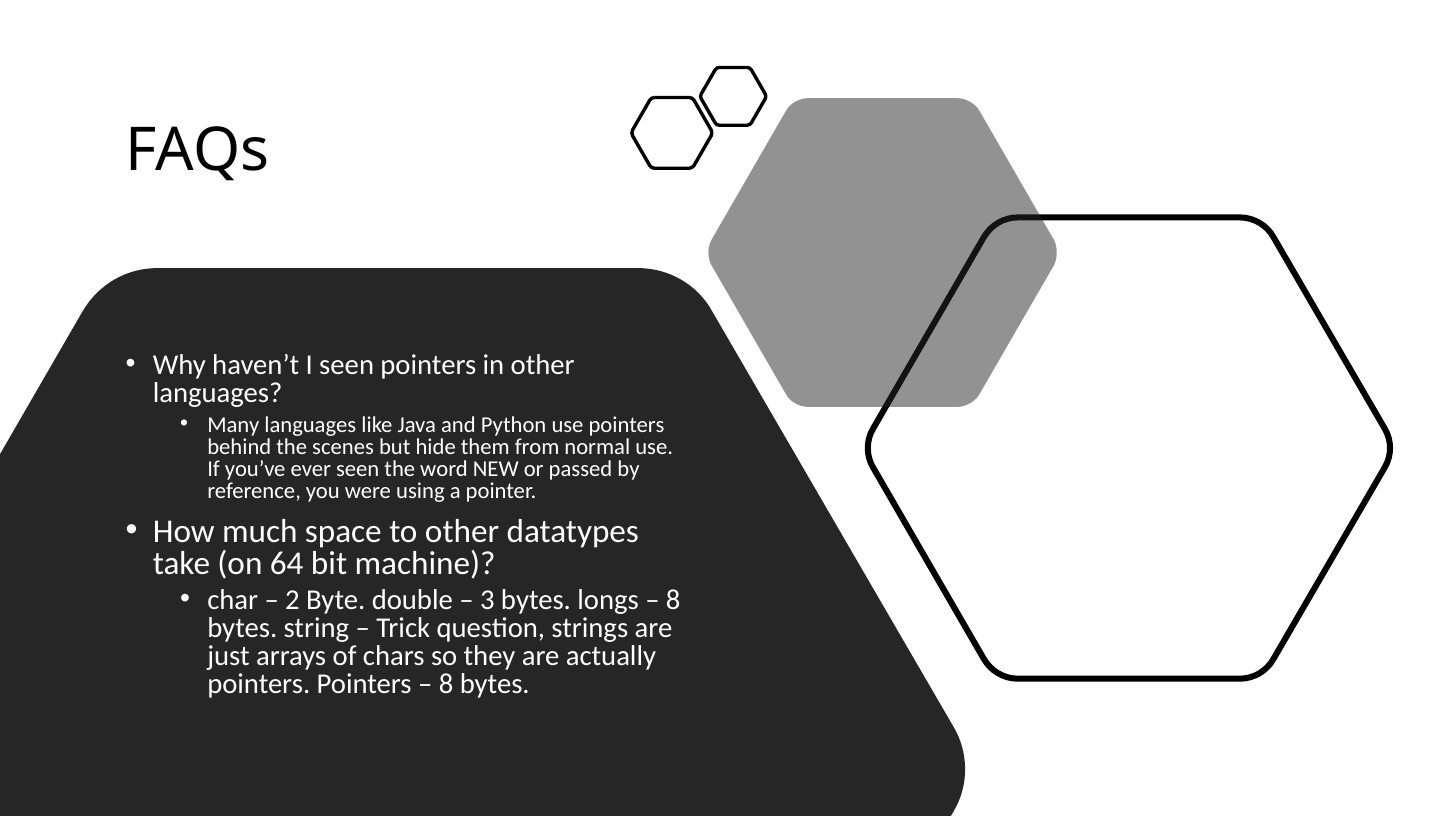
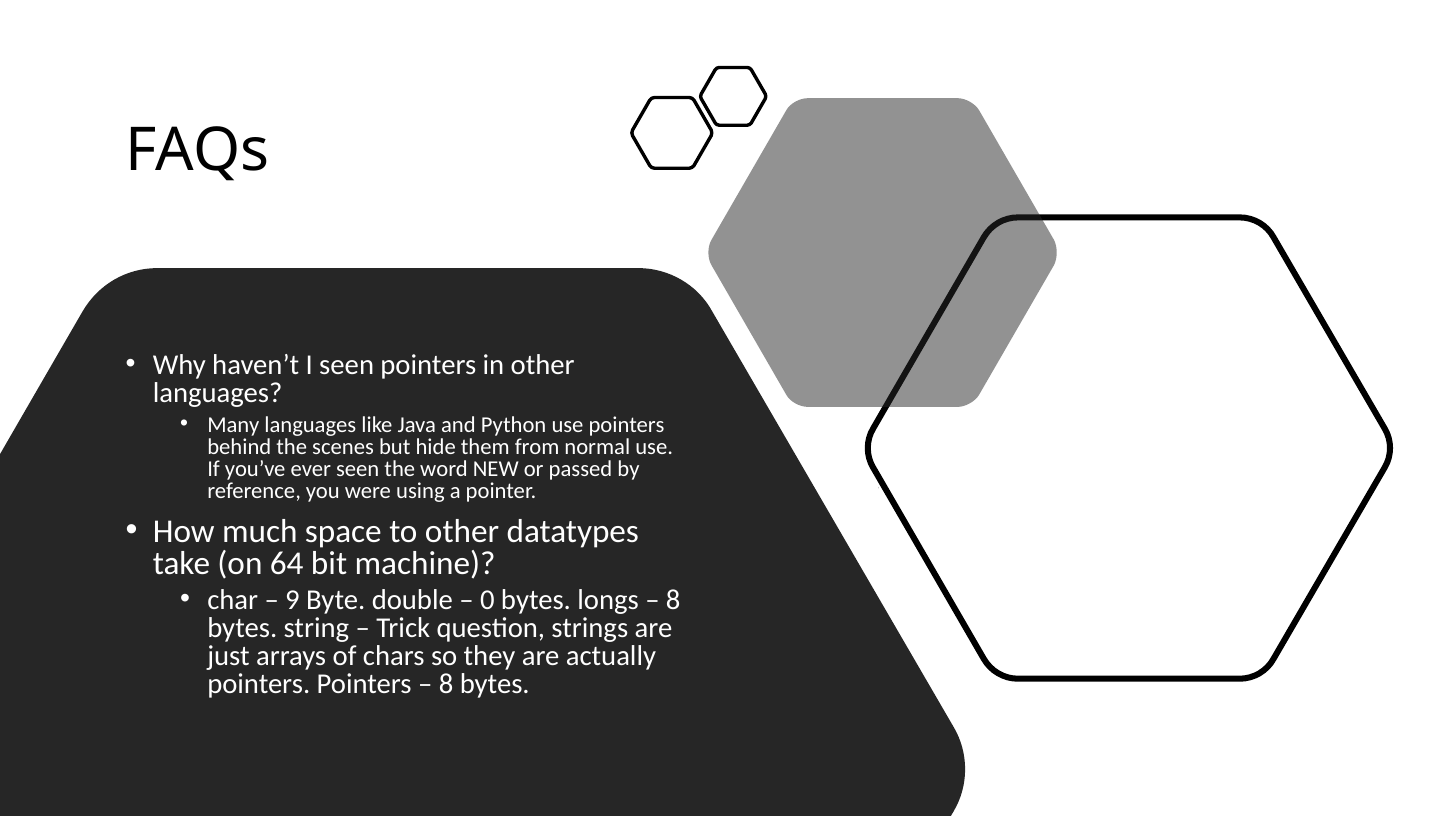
2: 2 -> 9 (292, 601)
3: 3 -> 0 (487, 601)
